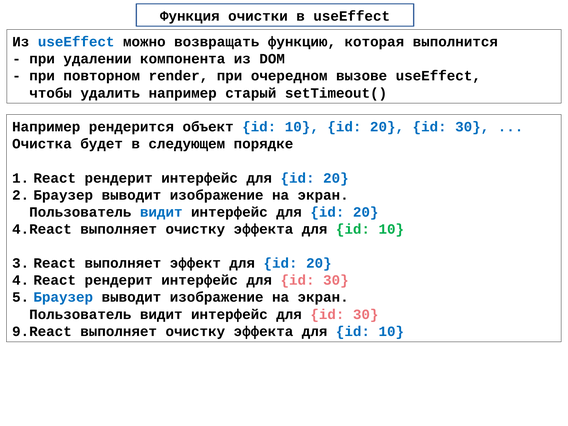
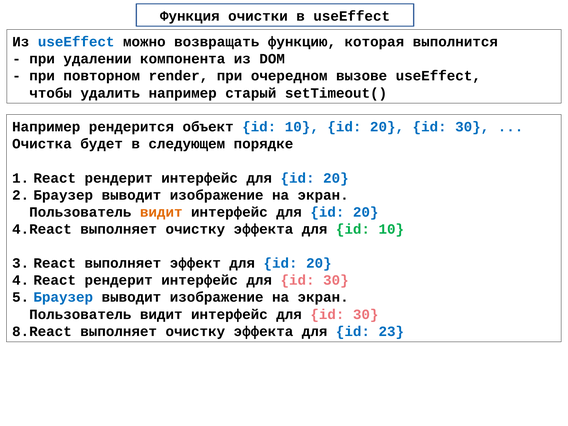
видит colour: blue -> orange (161, 212)
9.React: 9.React -> 8.React (42, 331)
10: 10 -> 23 (391, 331)
